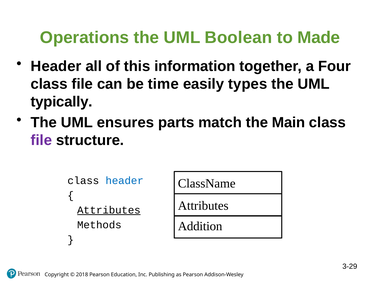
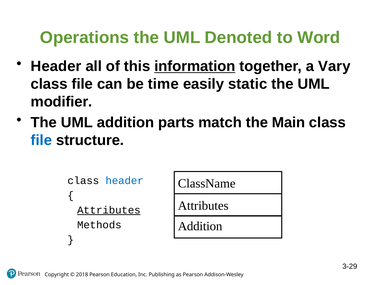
Boolean: Boolean -> Denoted (238, 38)
Made: Made -> Word (319, 38)
information underline: none -> present (195, 66)
Four: Four -> Vary (334, 66)
types: types -> static (248, 84)
typically: typically -> modifier (61, 102)
UML ensures: ensures -> addition (125, 122)
file colour: purple -> blue (41, 140)
